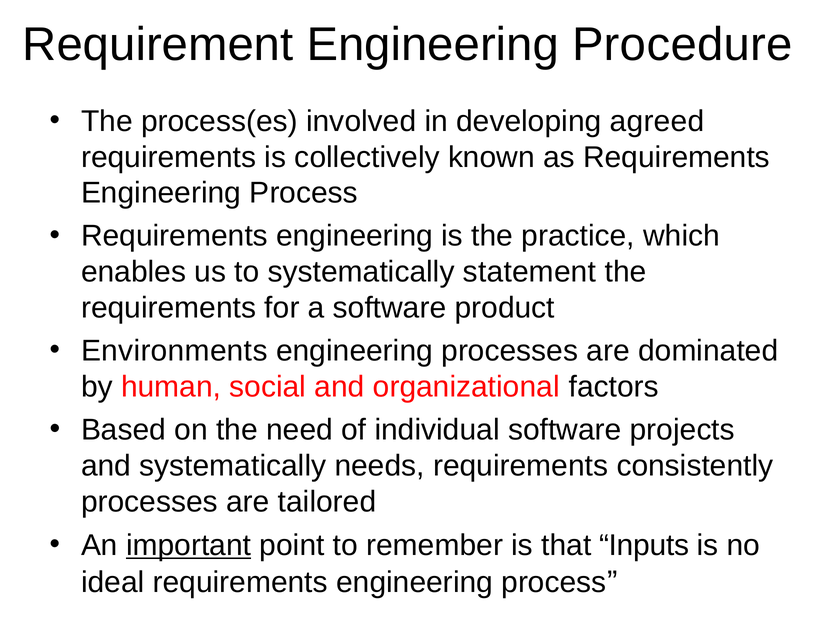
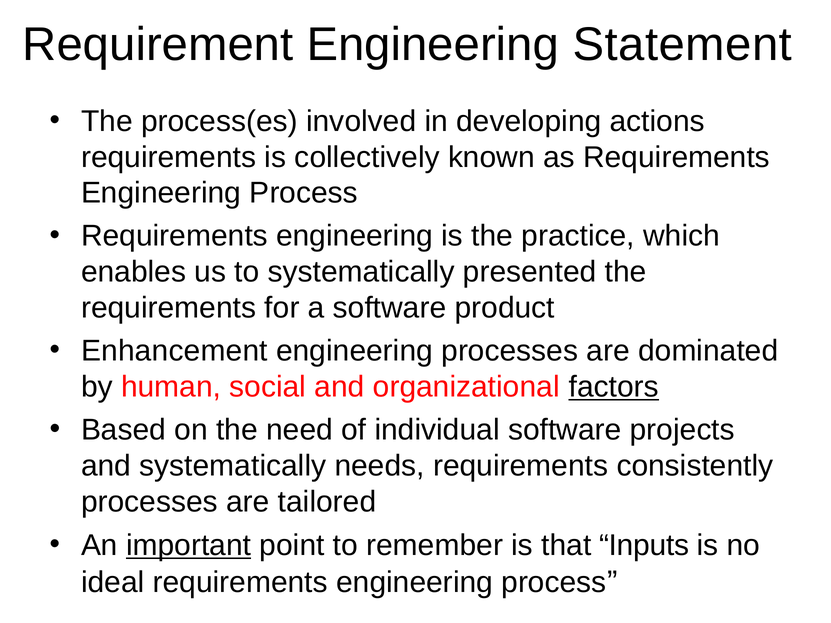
Procedure: Procedure -> Statement (682, 45)
agreed: agreed -> actions (657, 121)
statement: statement -> presented (530, 272)
Environments: Environments -> Enhancement (174, 351)
factors underline: none -> present (614, 387)
